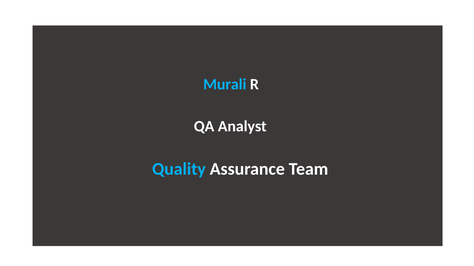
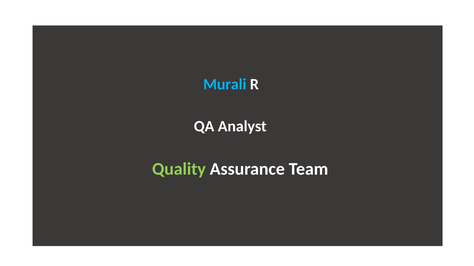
Quality colour: light blue -> light green (179, 169)
